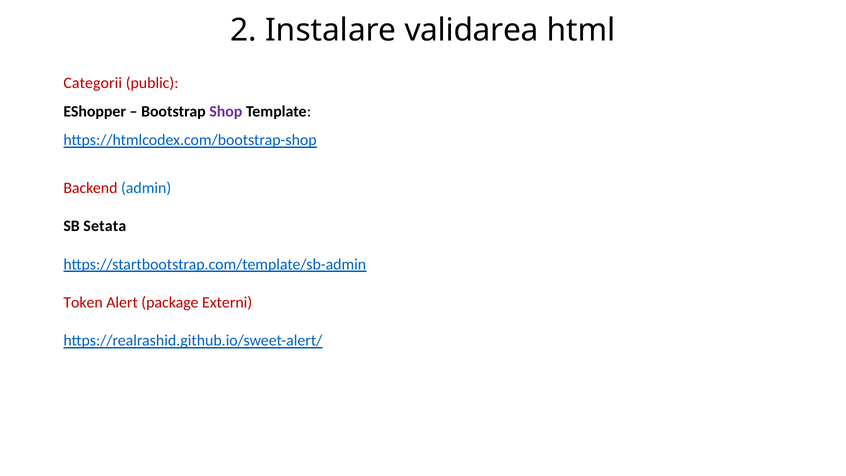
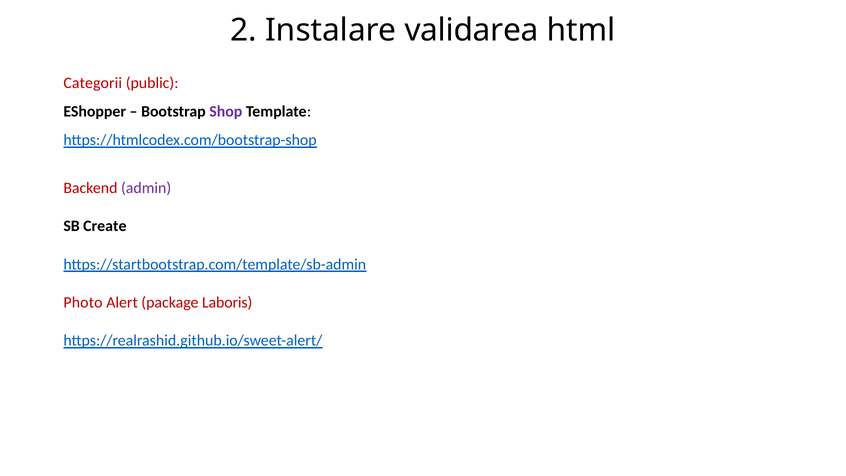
admin colour: blue -> purple (146, 188)
Setata: Setata -> Create (105, 226)
Token: Token -> Photo (83, 303)
Externi: Externi -> Laboris (227, 303)
